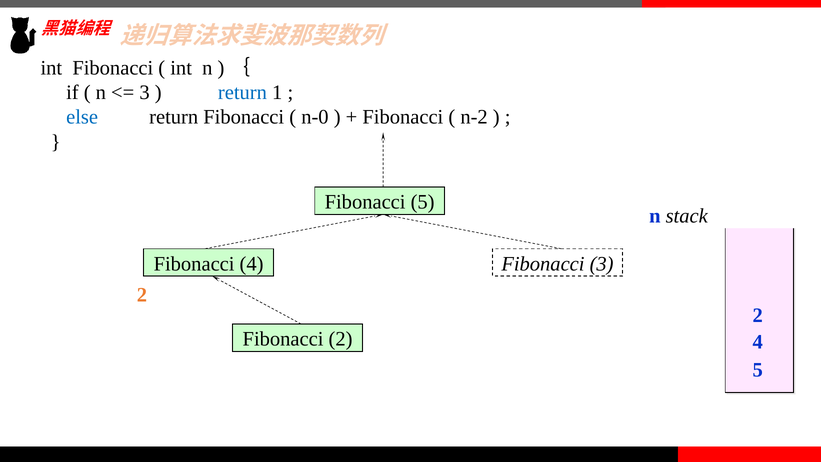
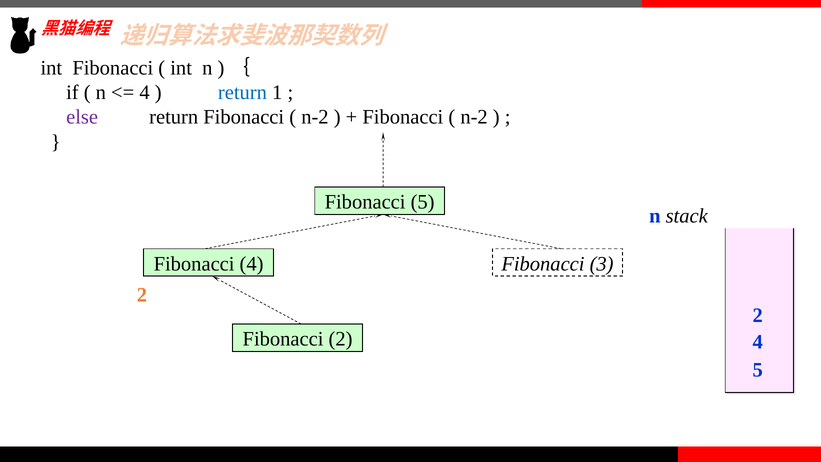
3: 3 -> 4 (145, 92)
else colour: blue -> purple (82, 117)
n-0: n-0 -> n-2 (315, 117)
